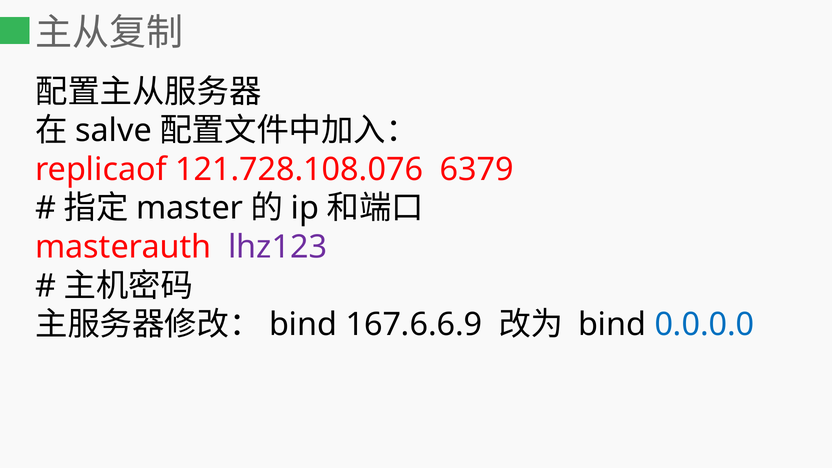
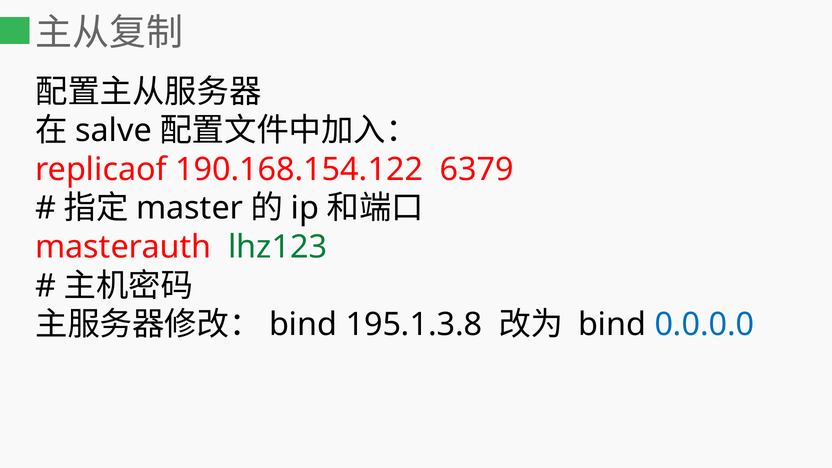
121.728.108.076: 121.728.108.076 -> 190.168.154.122 (299, 169)
lhz123 colour: purple -> green (278, 247)
167.6.6.9: 167.6.6.9 -> 195.1.3.8 (414, 325)
